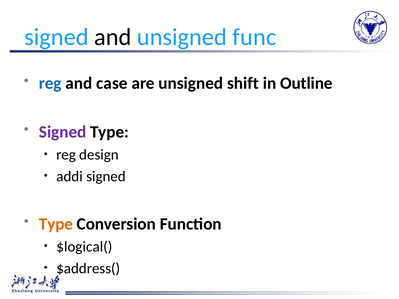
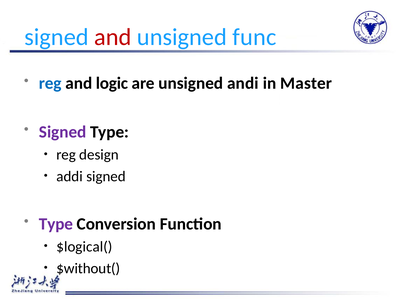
and colour: black -> red (113, 37)
case: case -> logic (112, 83)
shift: shift -> andi (243, 83)
Outline: Outline -> Master (306, 83)
Type colour: orange -> purple (56, 224)
$address(: $address( -> $without( (88, 269)
